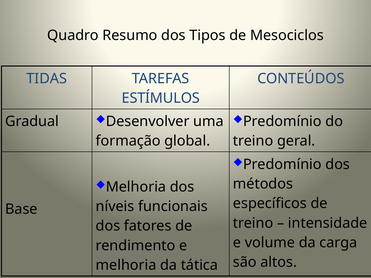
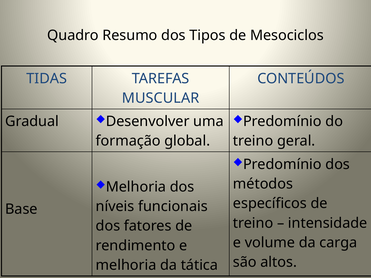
ESTÍMULOS: ESTÍMULOS -> MUSCULAR (161, 98)
